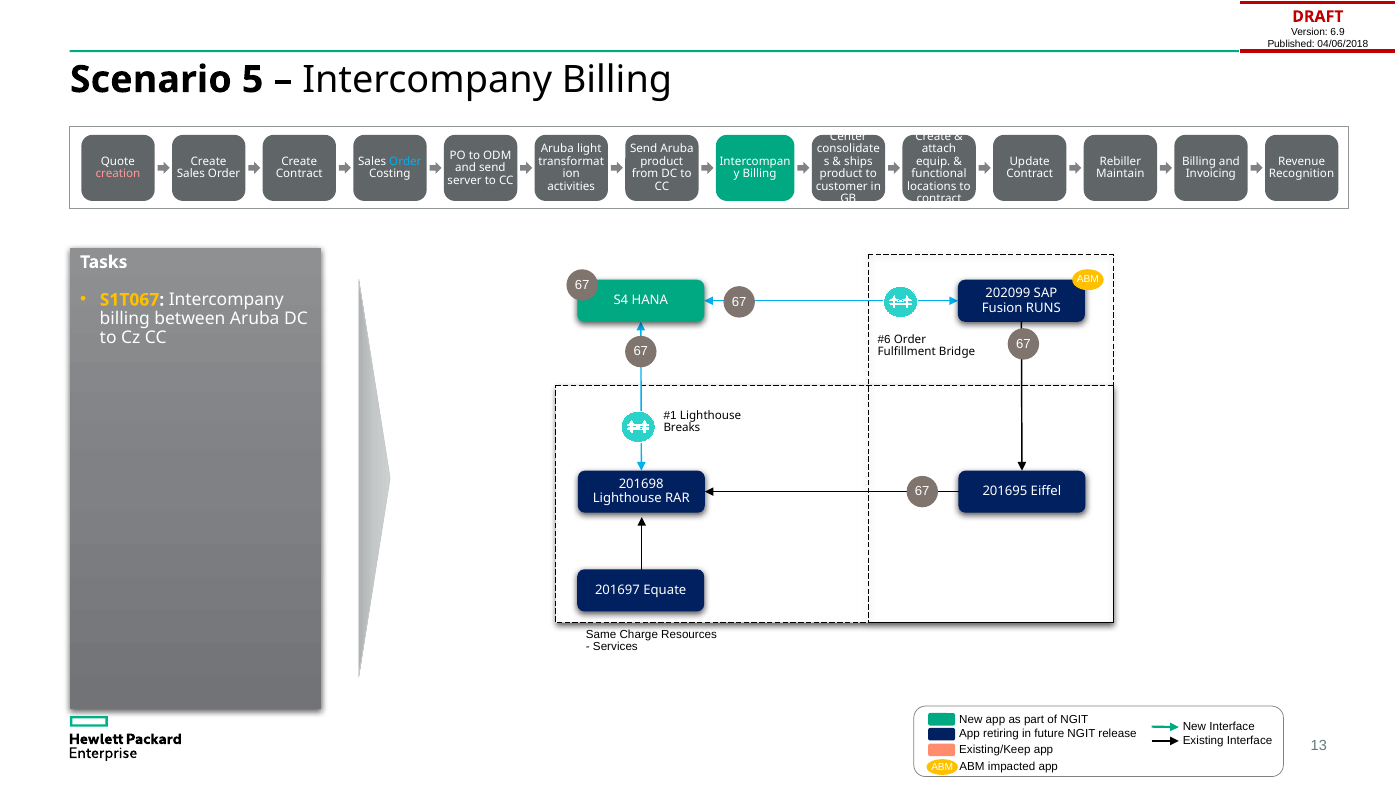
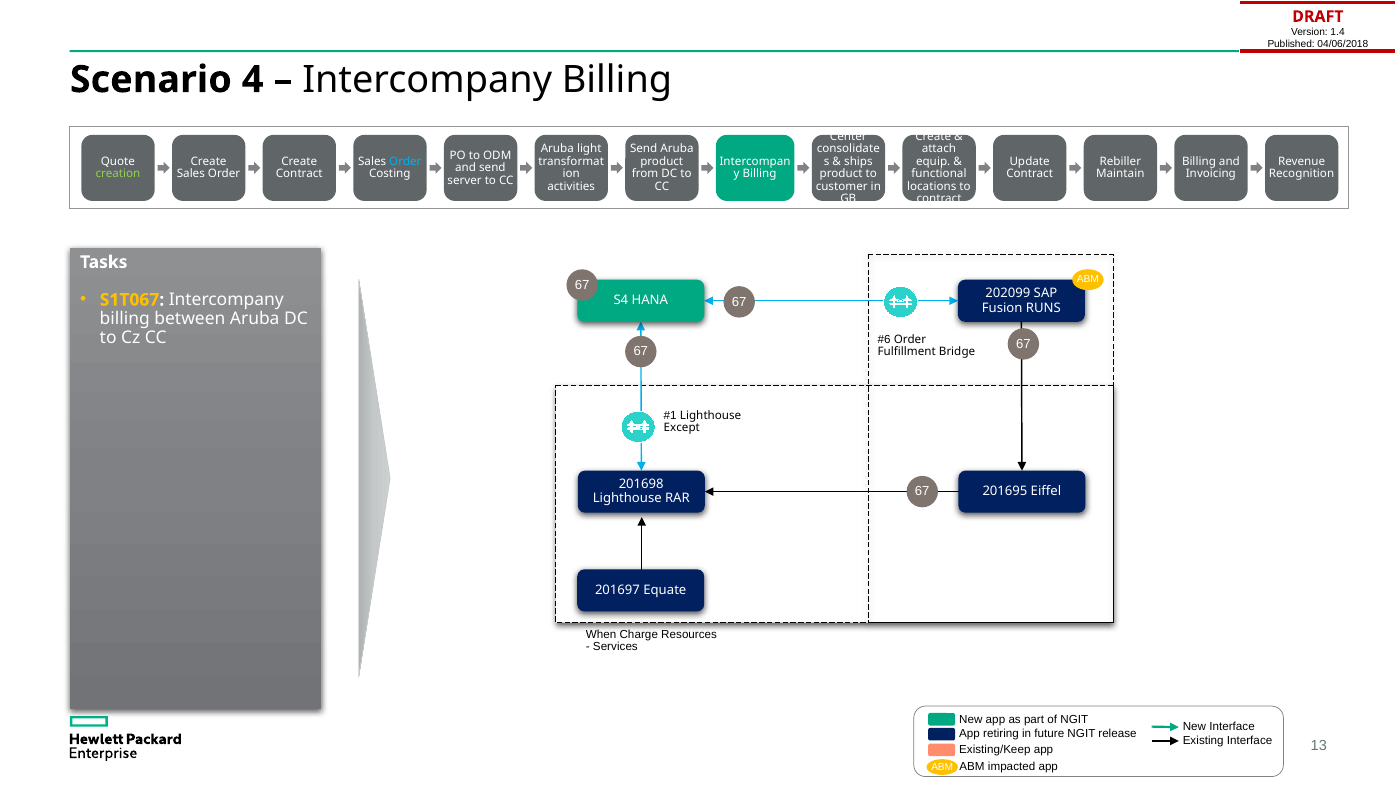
6.9: 6.9 -> 1.4 (1338, 32)
5: 5 -> 4 (253, 80)
creation colour: pink -> light green (118, 174)
Breaks: Breaks -> Except (682, 428)
Same: Same -> When (601, 634)
